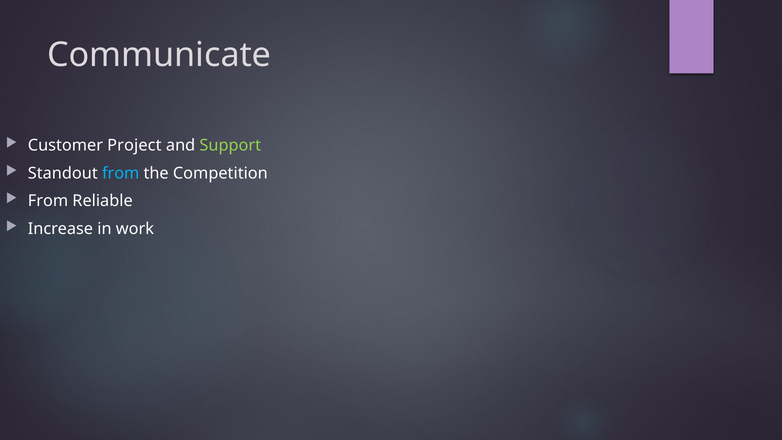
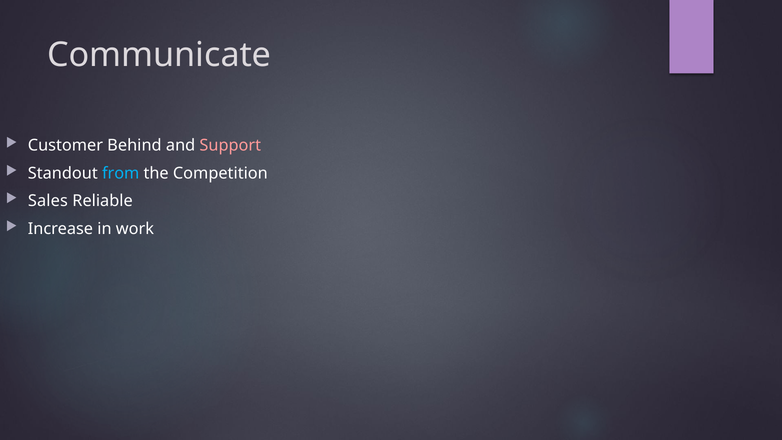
Project: Project -> Behind (134, 146)
Support colour: light green -> pink (230, 146)
From: From -> Sales (48, 201)
